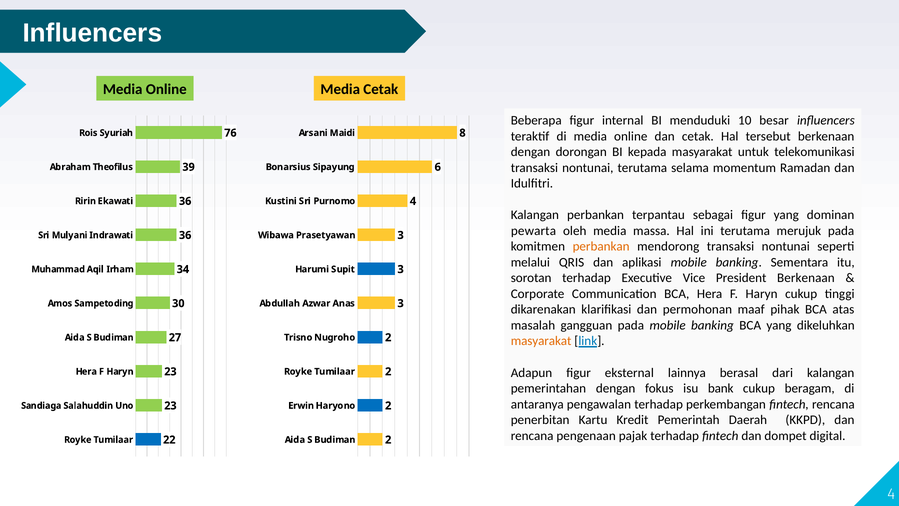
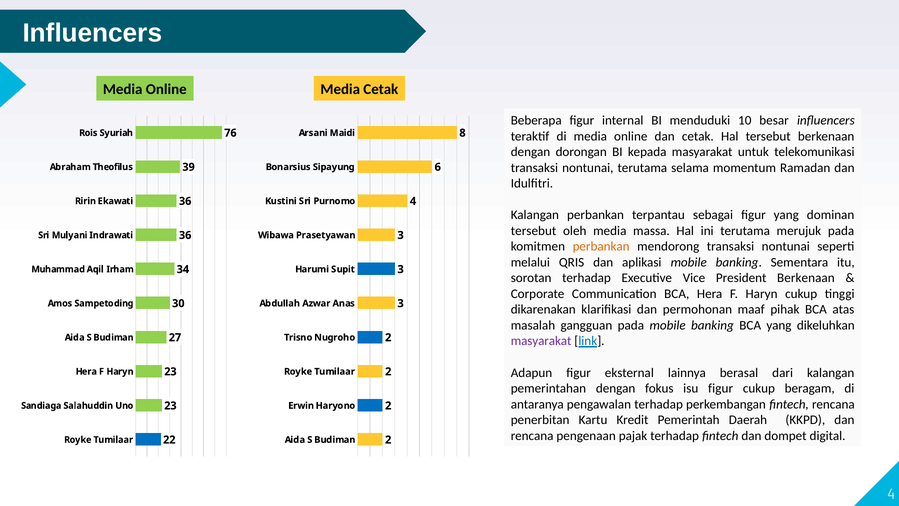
pewarta: pewarta -> tersebut (534, 231)
masyarakat colour: orange -> purple (541, 341)
isu bank: bank -> figur (721, 388)
